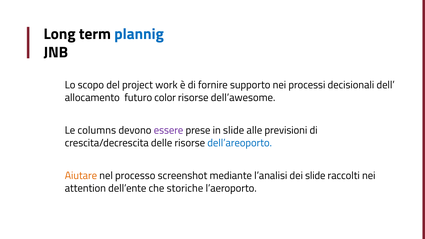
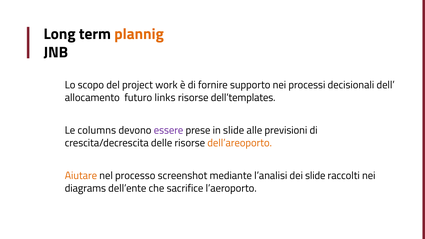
plannig colour: blue -> orange (139, 34)
color: color -> links (165, 98)
dell’awesome: dell’awesome -> dell’templates (243, 98)
dell’areoporto colour: blue -> orange (240, 143)
attention: attention -> diagrams (85, 189)
storiche: storiche -> sacrifice (185, 189)
